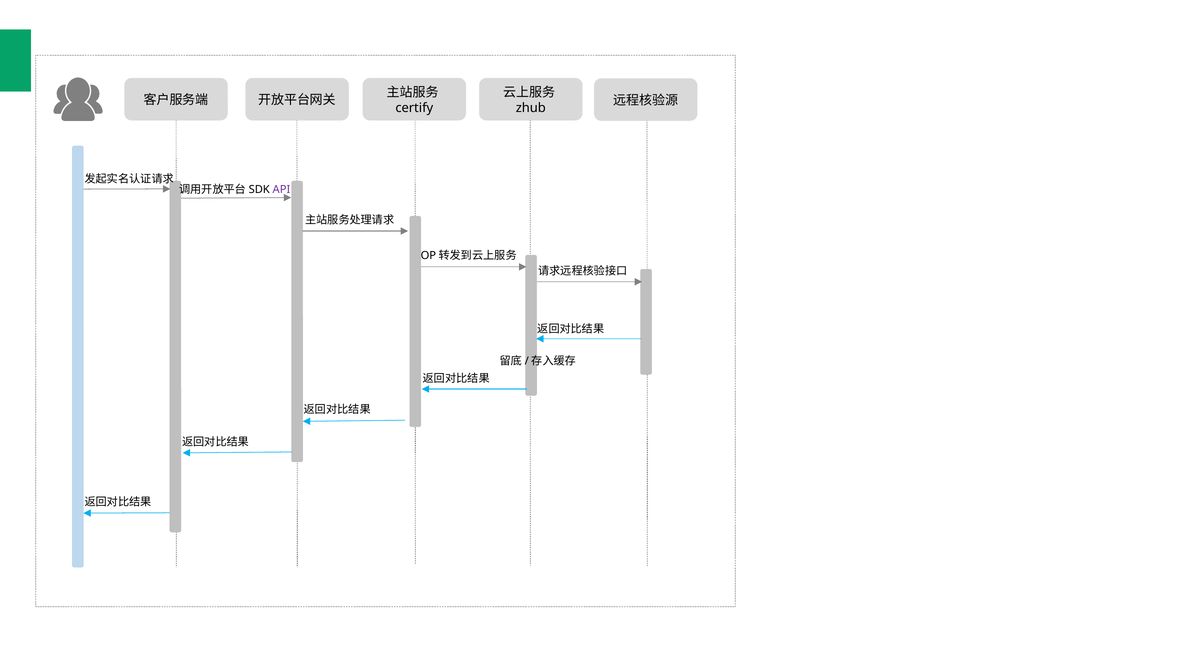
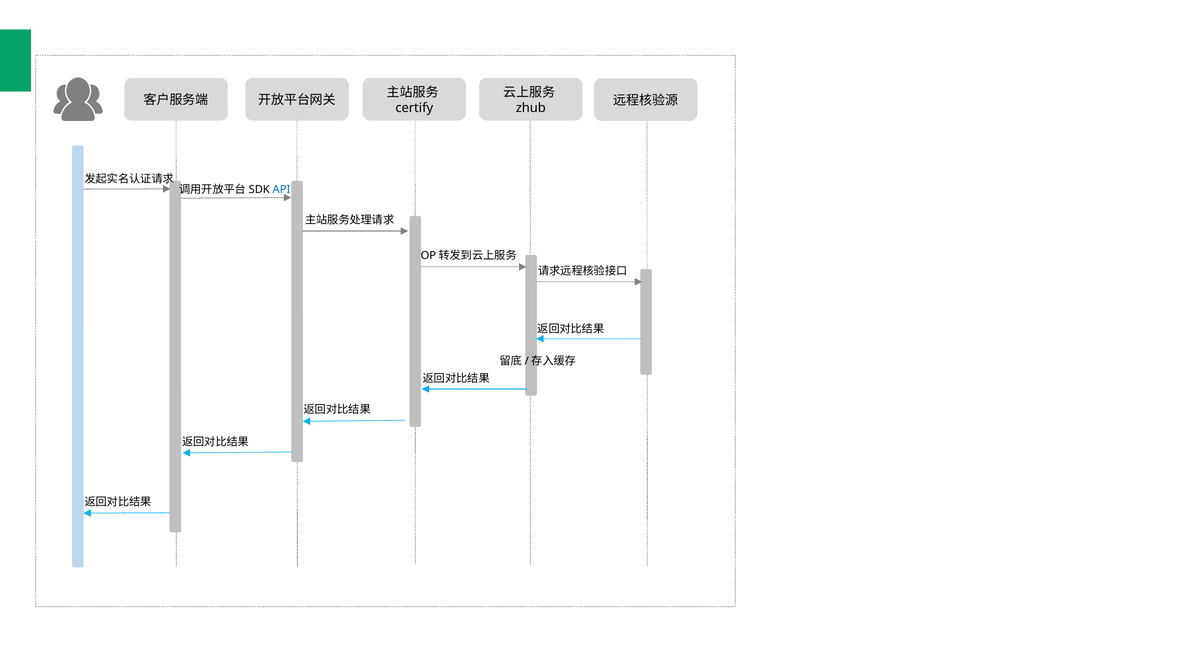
API colour: purple -> blue (281, 190)
